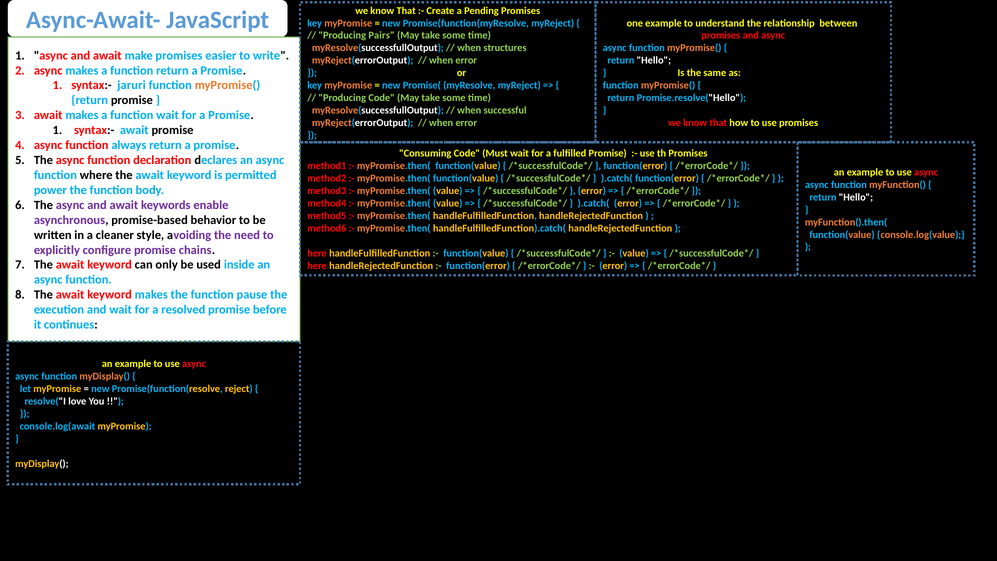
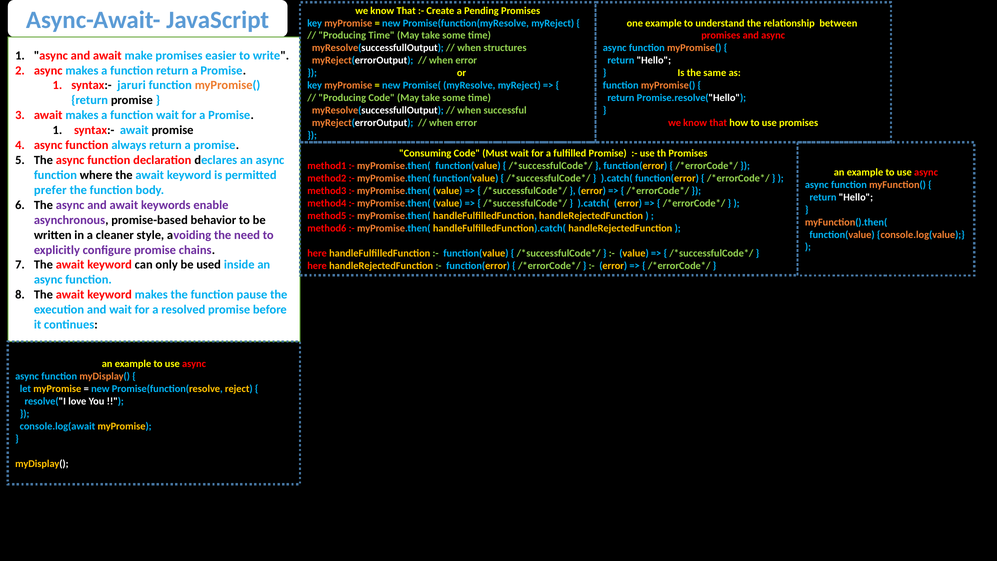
Producing Pairs: Pairs -> Time (382, 36)
power: power -> prefer (50, 190)
